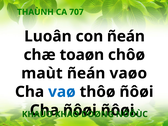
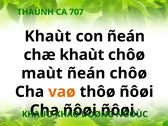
Luoân: Luoân -> Khaùt (48, 36)
chæ toaøn: toaøn -> khaùt (82, 55)
ñeán vaøo: vaøo -> chôø (128, 73)
vaø colour: blue -> orange (62, 92)
